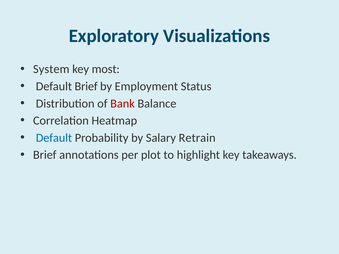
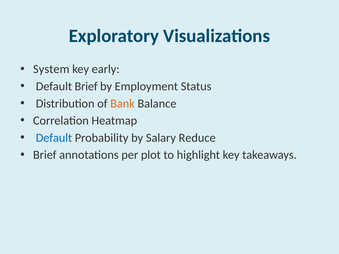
most: most -> early (106, 69)
Bank colour: red -> orange (123, 104)
Retrain: Retrain -> Reduce (197, 138)
